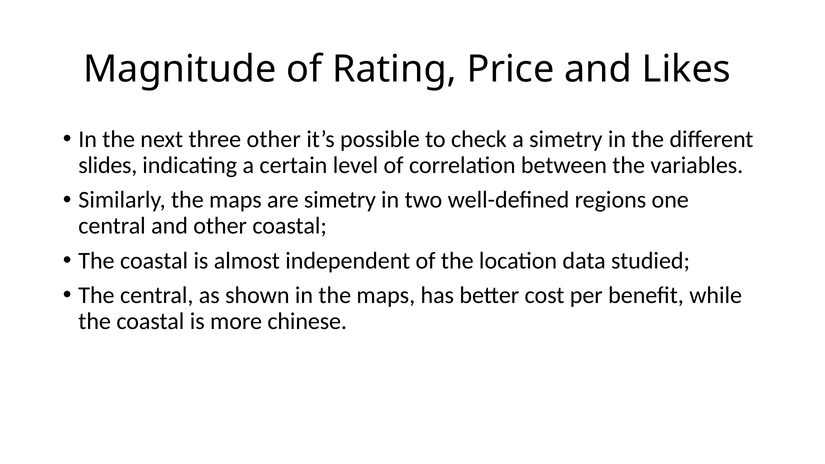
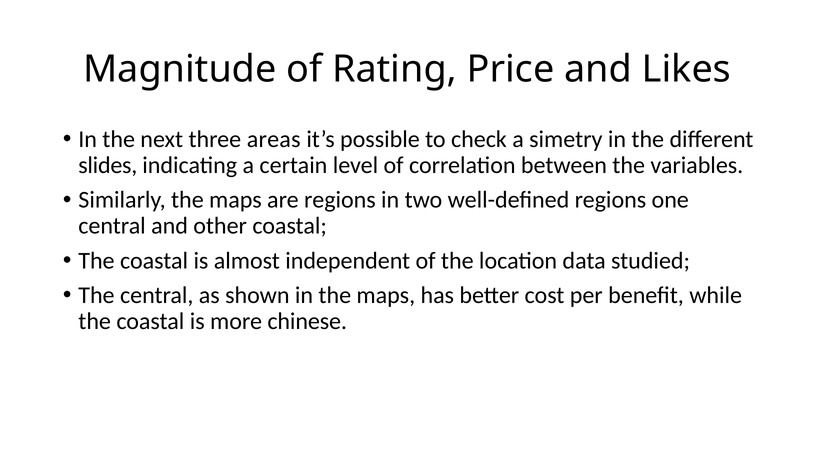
three other: other -> areas (274, 139)
are simetry: simetry -> regions (340, 200)
